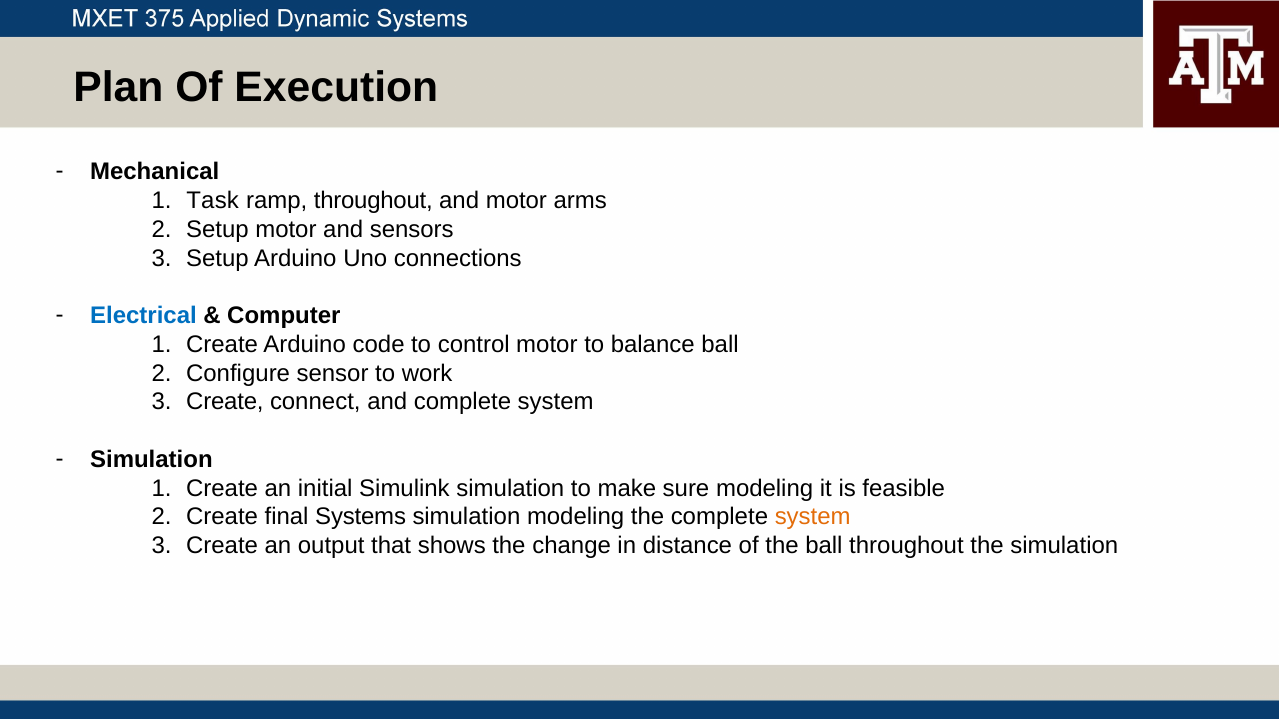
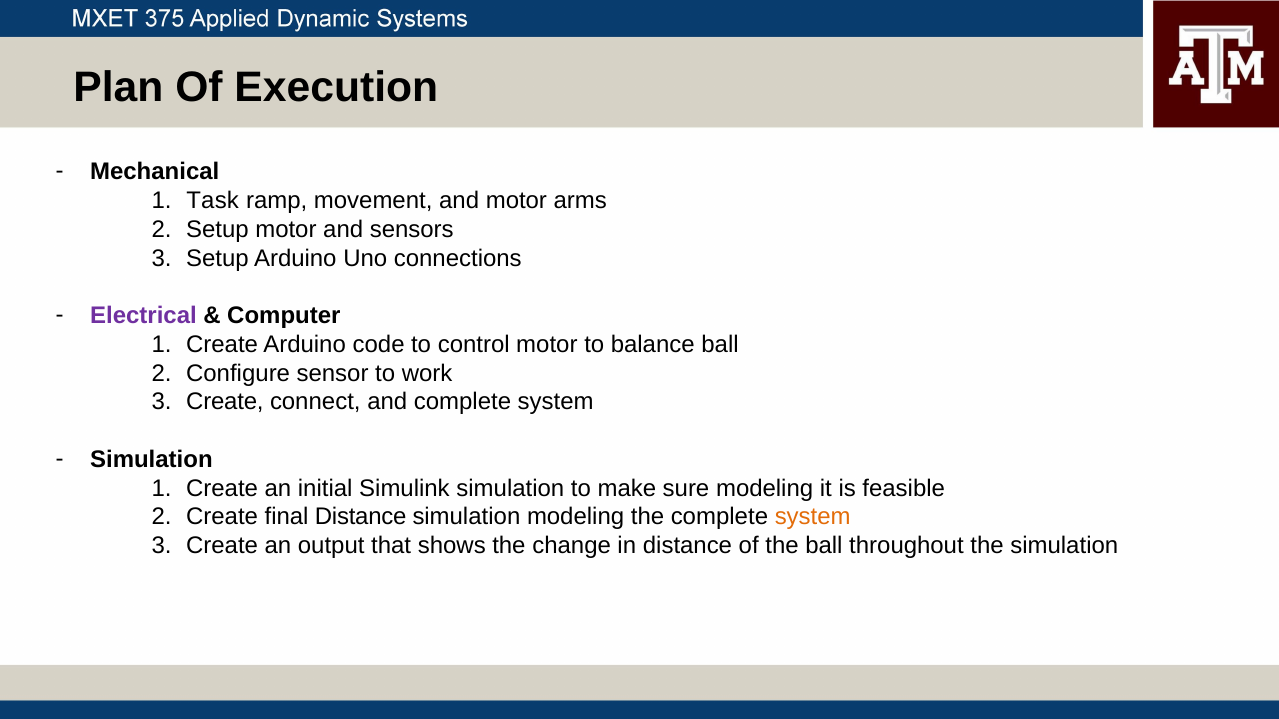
ramp throughout: throughout -> movement (373, 201)
Electrical colour: blue -> purple (143, 316)
final Systems: Systems -> Distance (361, 517)
